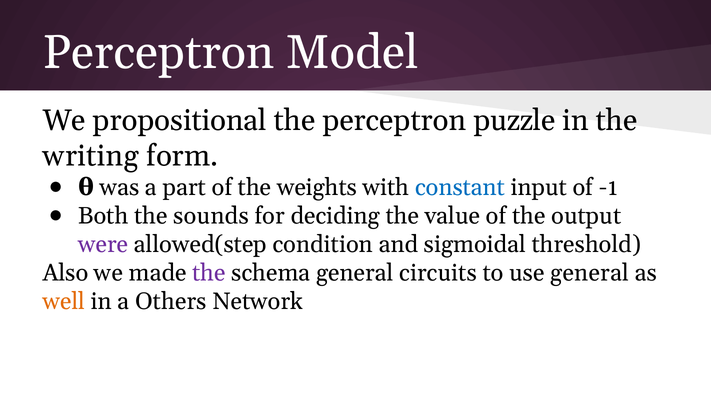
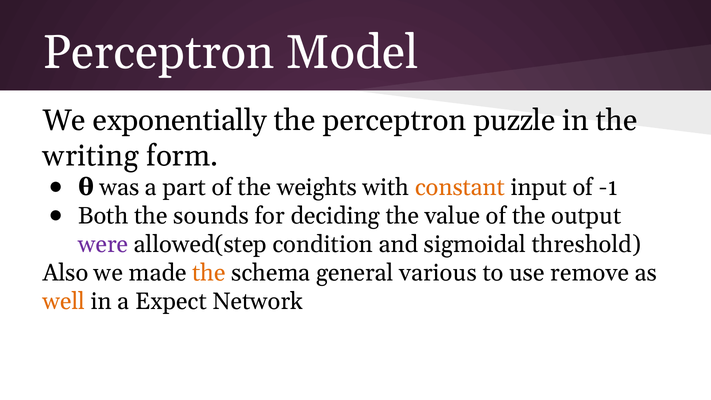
propositional: propositional -> exponentially (180, 120)
constant colour: blue -> orange (460, 187)
the colour: purple -> orange (209, 273)
circuits: circuits -> various (438, 273)
use general: general -> remove (590, 273)
Others: Others -> Expect (171, 301)
